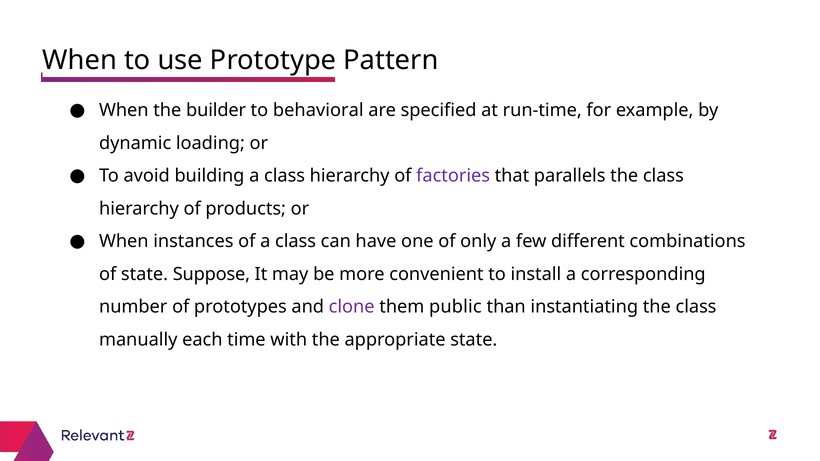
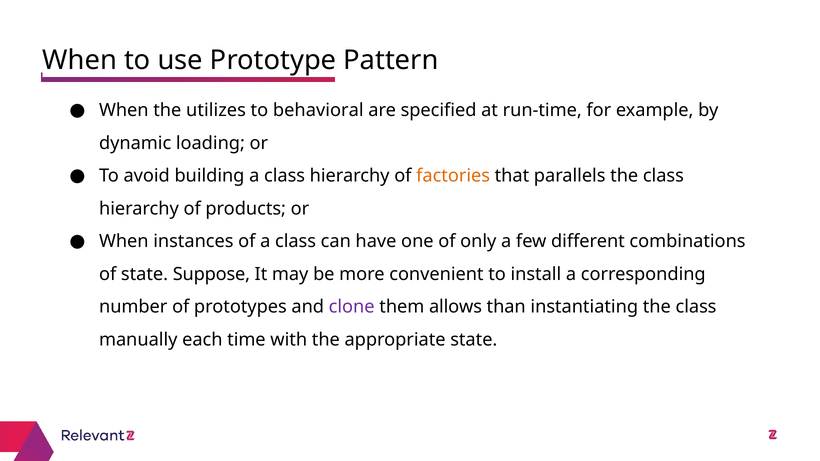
builder: builder -> utilizes (216, 110)
factories colour: purple -> orange (453, 176)
public: public -> allows (456, 307)
